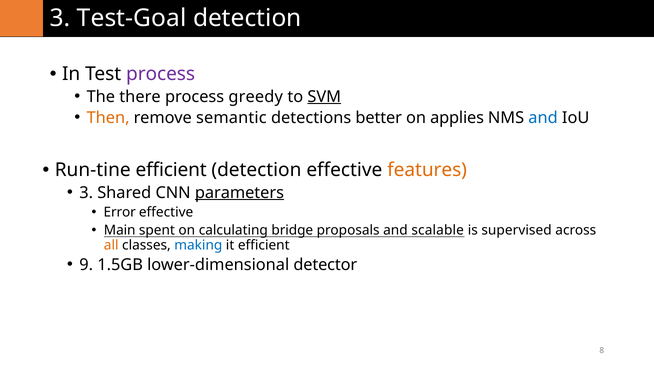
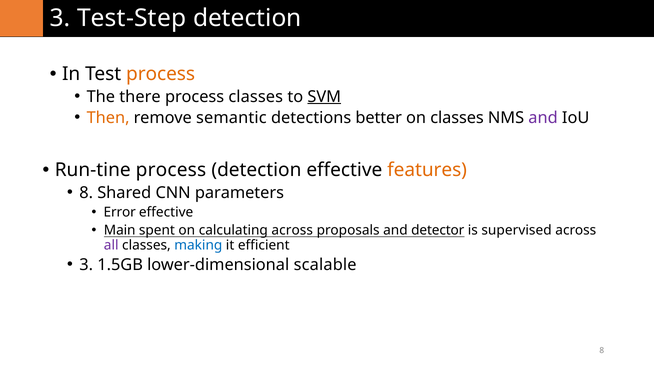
Test-Goal: Test-Goal -> Test-Step (132, 18)
process colour: purple -> orange (161, 74)
process greedy: greedy -> classes (256, 97)
on applies: applies -> classes (457, 118)
and colour: blue -> purple (543, 118)
Run-tine efficient: efficient -> process (171, 170)
3: 3 -> 8 (86, 193)
parameters underline: present -> none (239, 193)
calculating bridge: bridge -> across (292, 230)
scalable: scalable -> detector (438, 230)
all colour: orange -> purple (111, 245)
9: 9 -> 3 (86, 265)
detector: detector -> scalable (325, 265)
